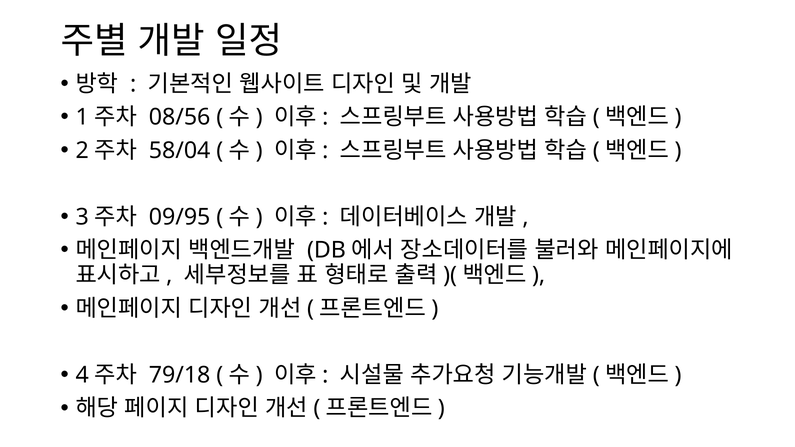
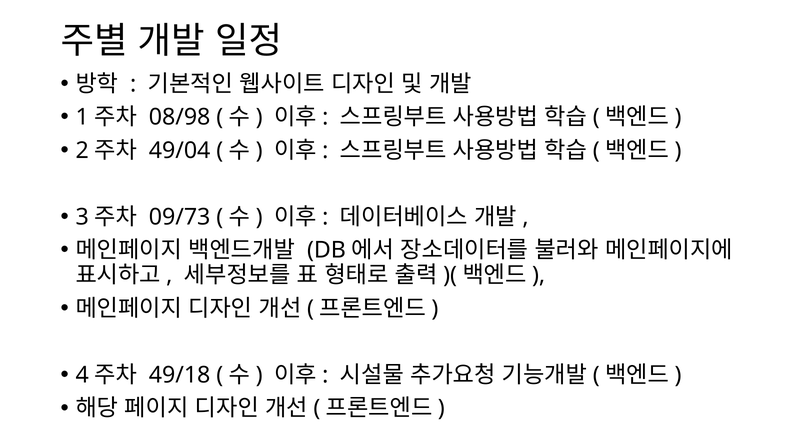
08/56: 08/56 -> 08/98 (180, 117)
58/04: 58/04 -> 49/04 (180, 150)
09/95: 09/95 -> 09/73 (180, 217)
79/18: 79/18 -> 49/18 (180, 375)
